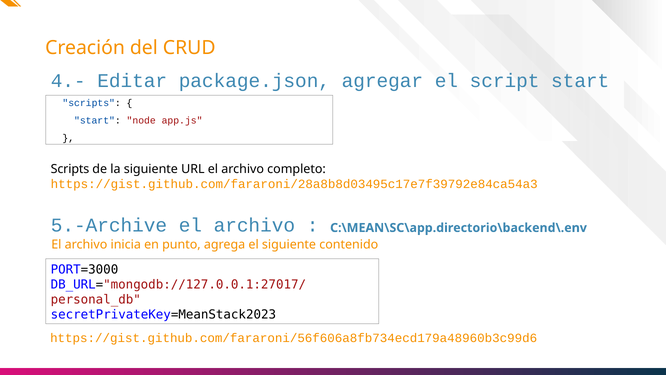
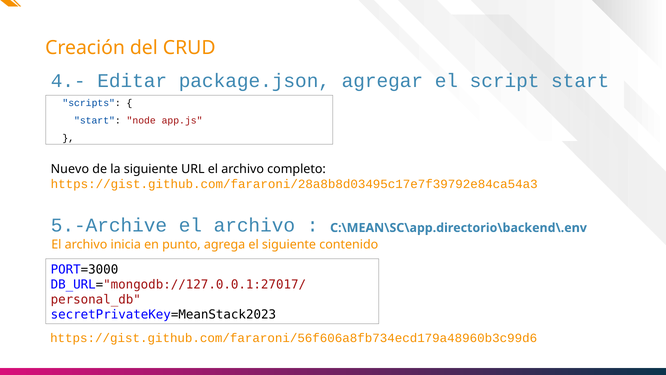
Scripts: Scripts -> Nuevo (70, 169)
